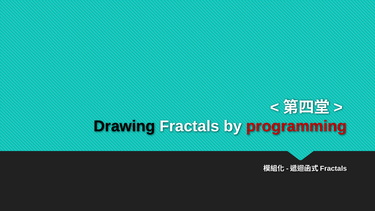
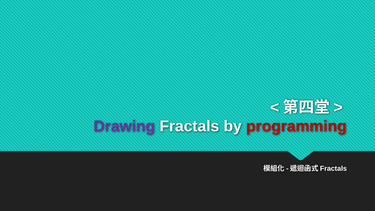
Drawing colour: black -> purple (124, 126)
